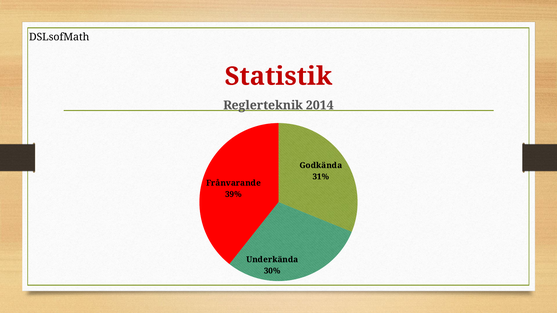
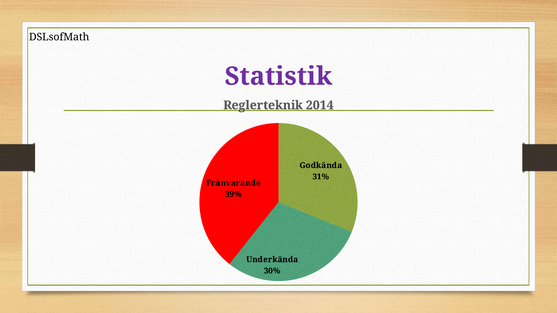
Statistik colour: red -> purple (278, 76)
